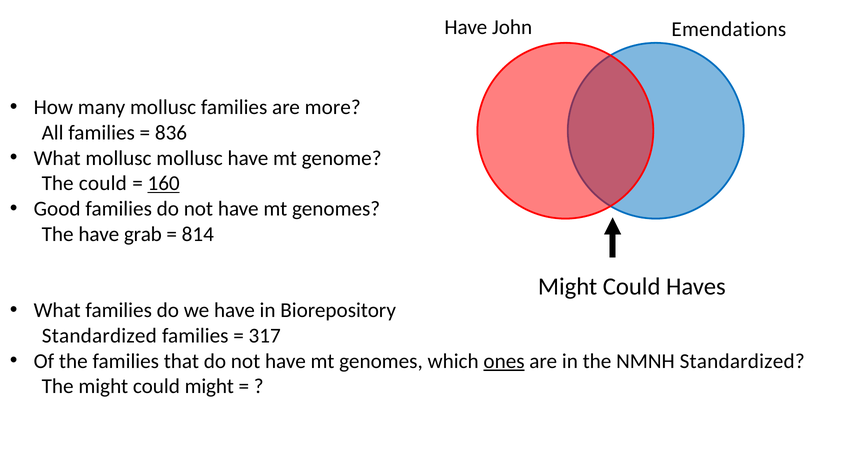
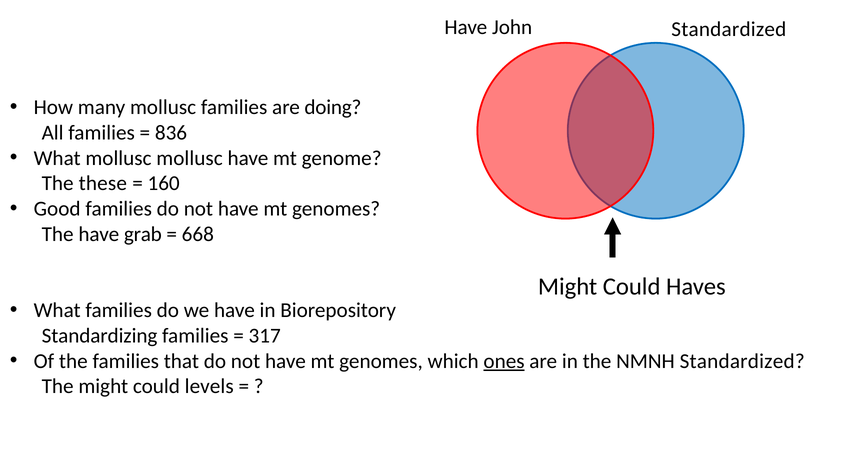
Emendations: Emendations -> Standardized (729, 29)
more: more -> doing (333, 107)
The could: could -> these (103, 184)
160 underline: present -> none (164, 184)
814: 814 -> 668 (198, 234)
Standardized: Standardized -> Standardizing (100, 336)
could might: might -> levels (209, 387)
